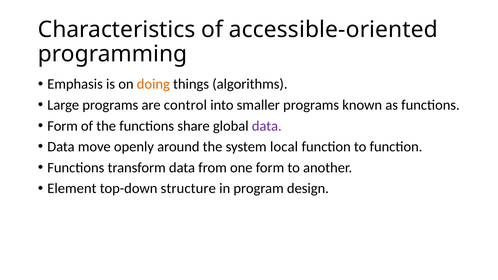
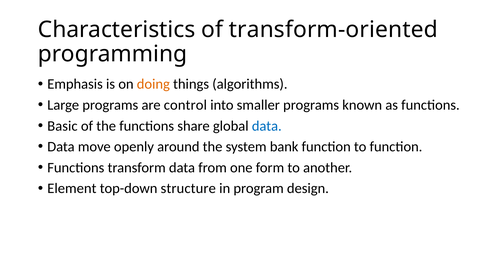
accessible-oriented: accessible-oriented -> transform-oriented (333, 30)
Form: Form -> Basic (62, 126)
data colour: purple -> blue (267, 126)
local: local -> bank (284, 147)
